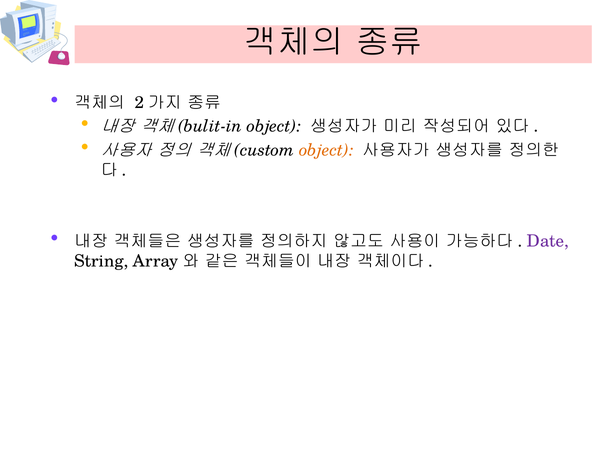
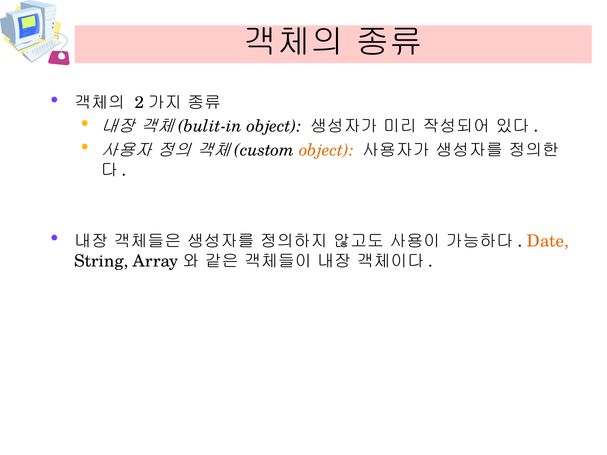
Date colour: purple -> orange (548, 241)
